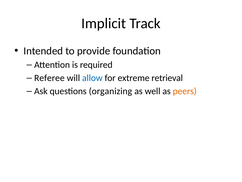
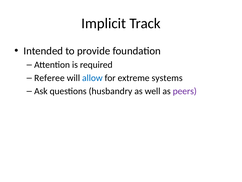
retrieval: retrieval -> systems (167, 78)
organizing: organizing -> husbandry (110, 91)
peers colour: orange -> purple (185, 91)
